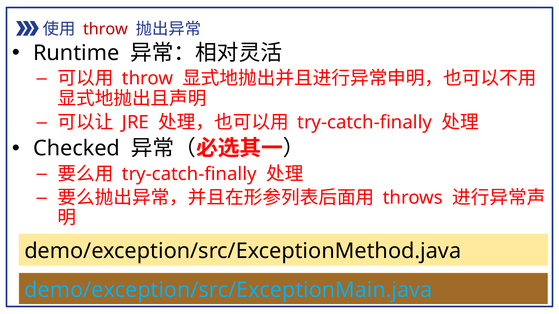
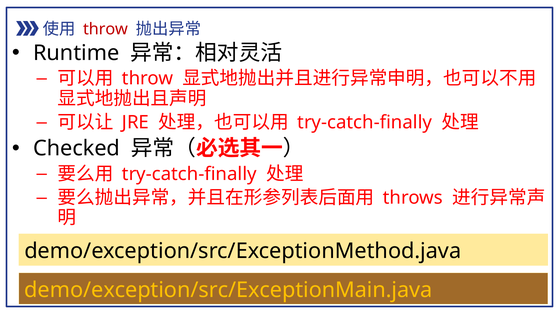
demo/exception/src/ExceptionMain.java colour: light blue -> yellow (228, 290)
